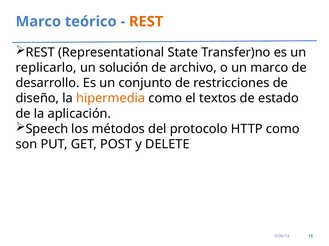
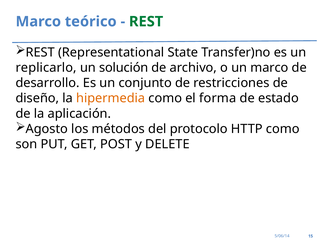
REST colour: orange -> green (146, 22)
textos: textos -> forma (218, 99)
Speech: Speech -> Agosto (47, 129)
